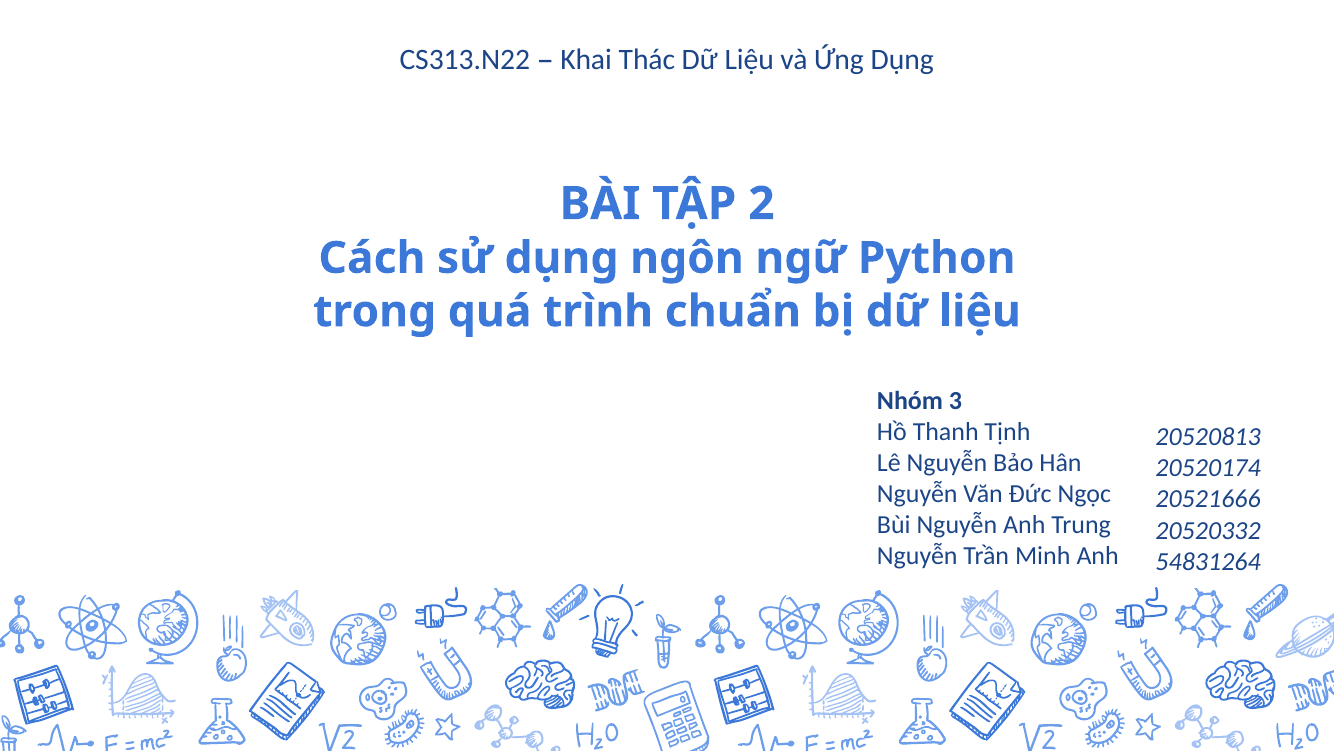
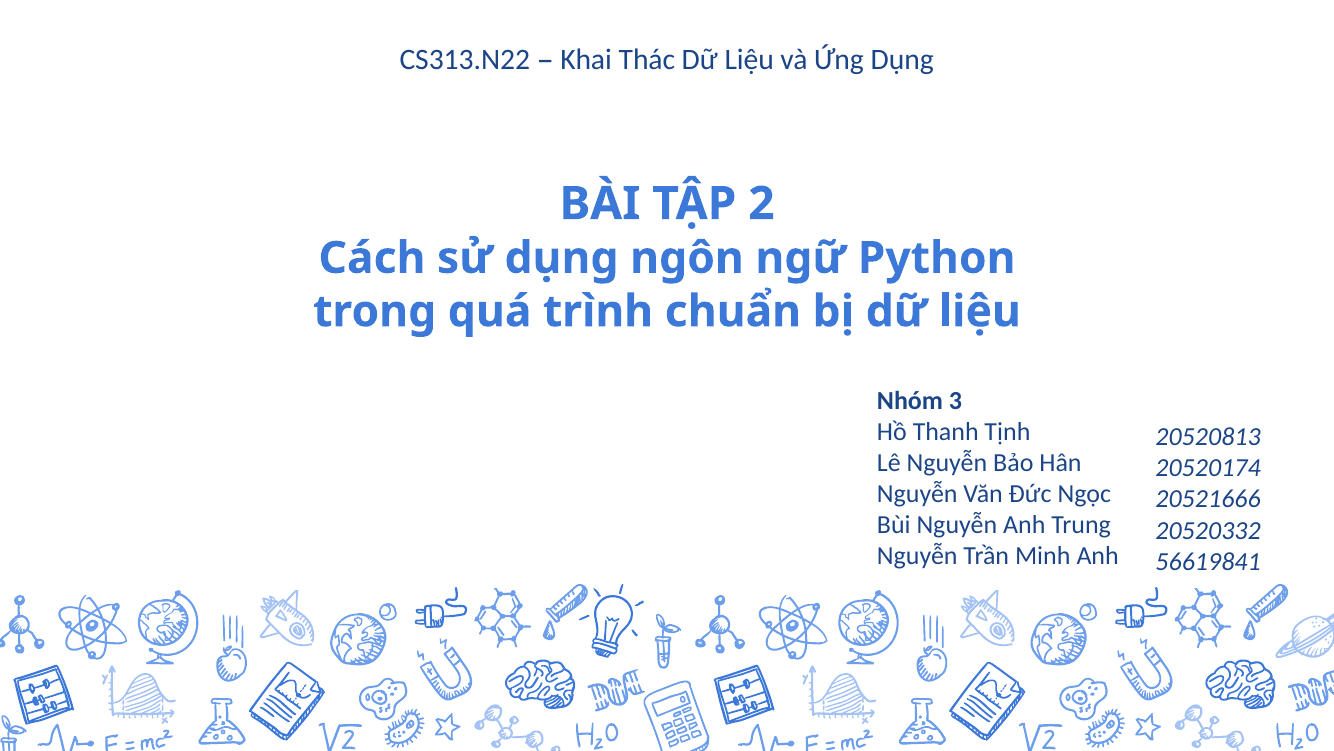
54831264: 54831264 -> 56619841 (1208, 561)
